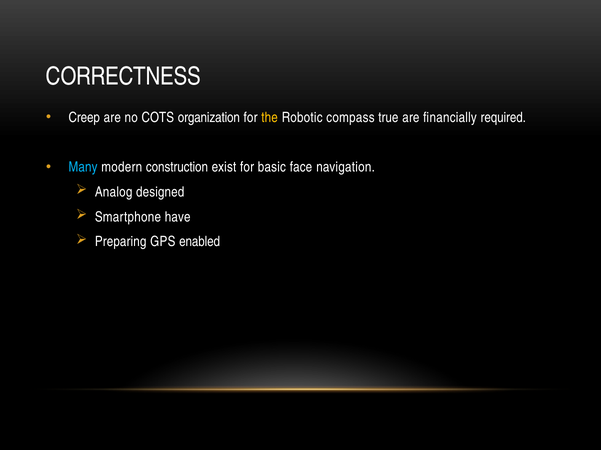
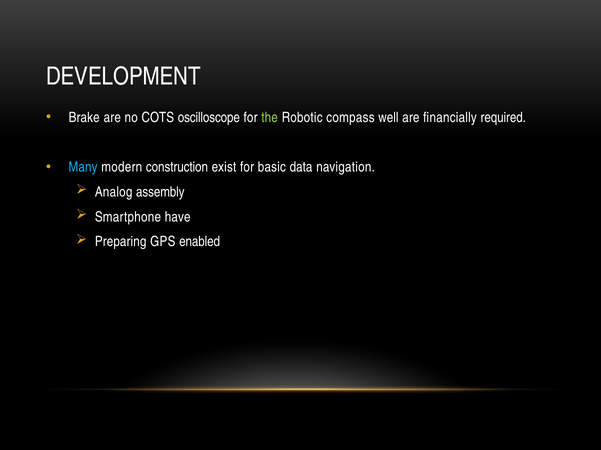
CORRECTNESS: CORRECTNESS -> DEVELOPMENT (123, 77)
Creep: Creep -> Brake (84, 118)
organization: organization -> oscilloscope (209, 118)
the colour: yellow -> light green (269, 118)
true: true -> well (388, 118)
face: face -> data (301, 167)
designed: designed -> assembly (160, 192)
